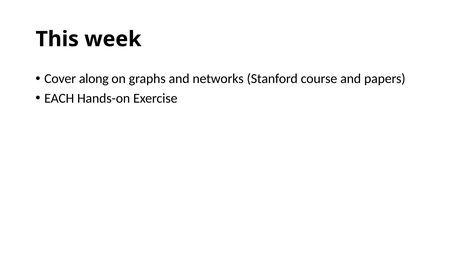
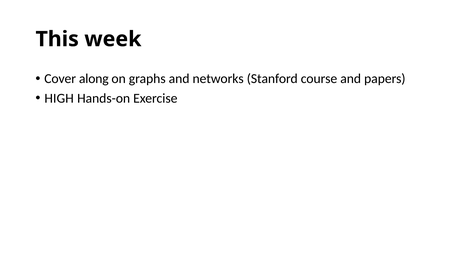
EACH: EACH -> HIGH (59, 98)
